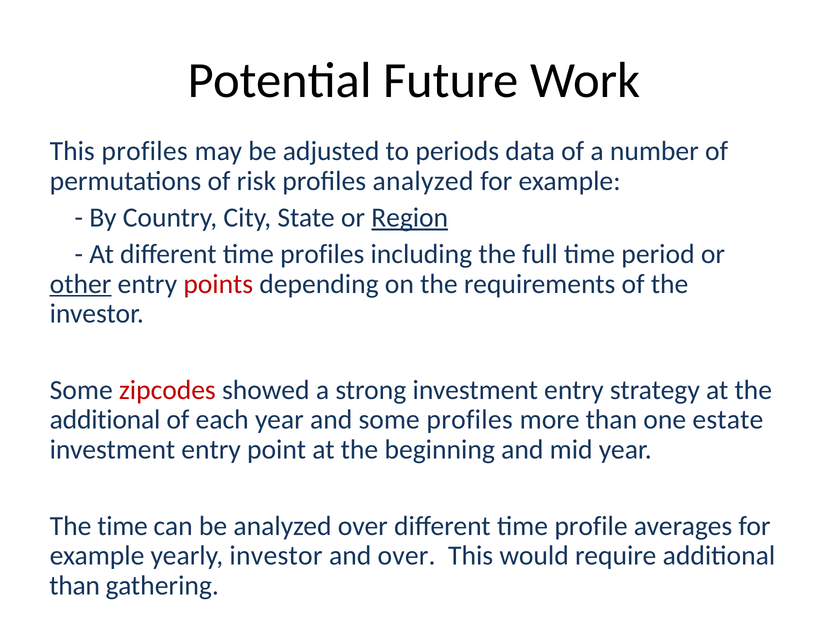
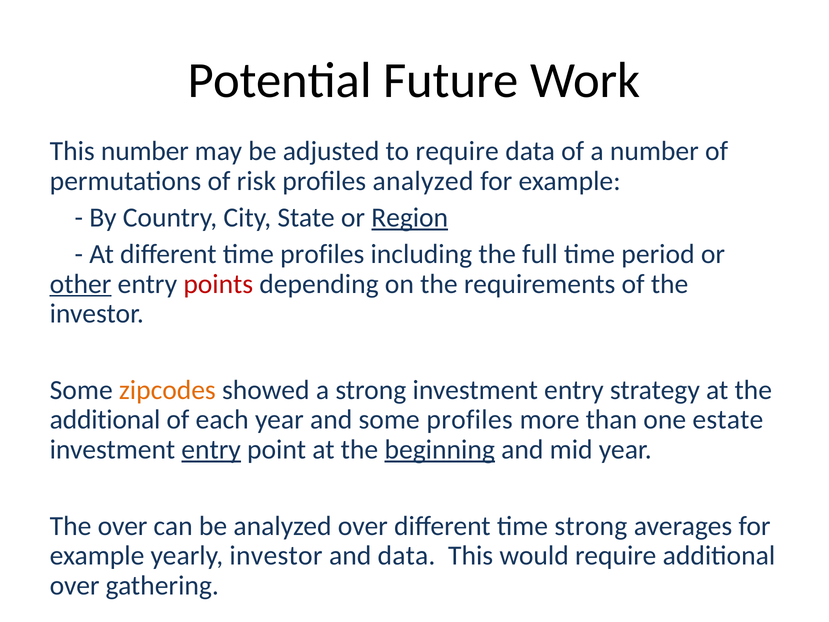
This profiles: profiles -> number (145, 151)
to periods: periods -> require (457, 151)
zipcodes colour: red -> orange (167, 390)
entry underline: none -> present (211, 450)
beginning underline: none -> present (440, 450)
The time: time -> over (123, 526)
time profile: profile -> strong (591, 526)
and over: over -> data (407, 556)
than: than -> over (75, 585)
